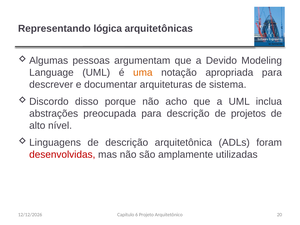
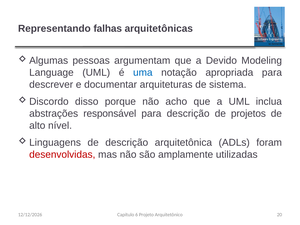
lógica: lógica -> falhas (108, 28)
uma colour: orange -> blue (143, 73)
preocupada: preocupada -> responsável (110, 114)
